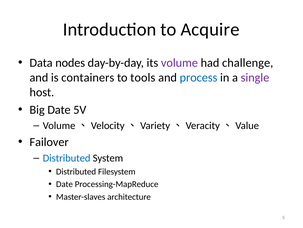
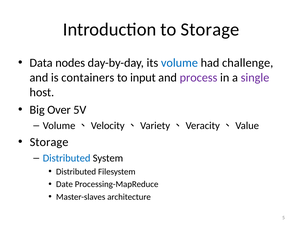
to Acquire: Acquire -> Storage (210, 29)
volume colour: purple -> blue (179, 63)
tools: tools -> input (143, 77)
process colour: blue -> purple (199, 77)
Big Date: Date -> Over (59, 109)
Failover: Failover -> Storage (49, 142)
